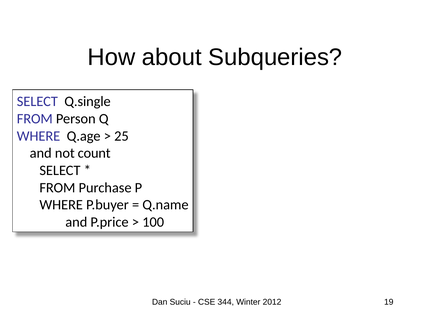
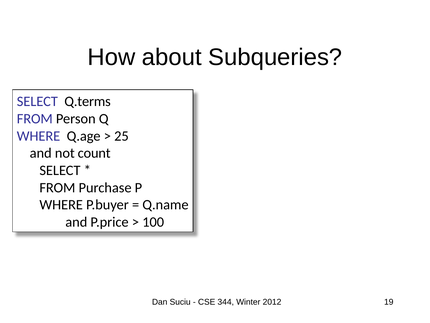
Q.single: Q.single -> Q.terms (88, 101)
